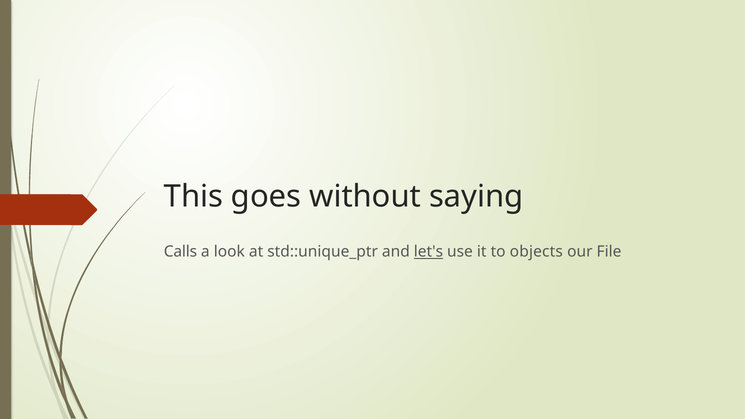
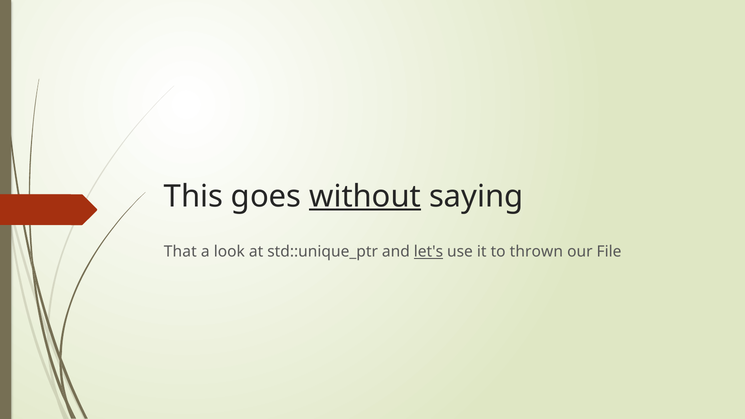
without underline: none -> present (365, 196)
Calls: Calls -> That (180, 252)
objects: objects -> thrown (536, 252)
